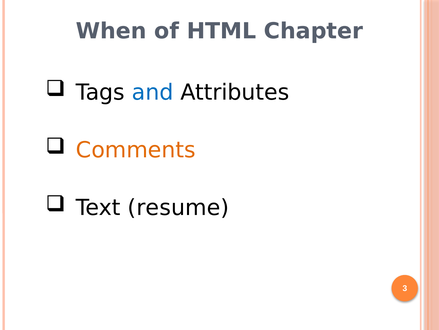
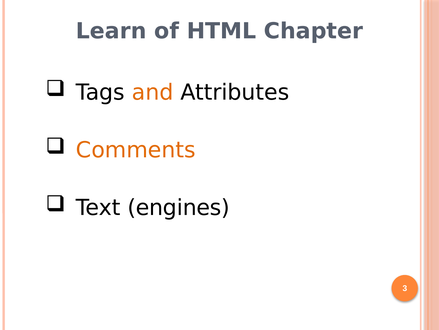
When: When -> Learn (111, 31)
and colour: blue -> orange (153, 92)
resume: resume -> engines (179, 207)
